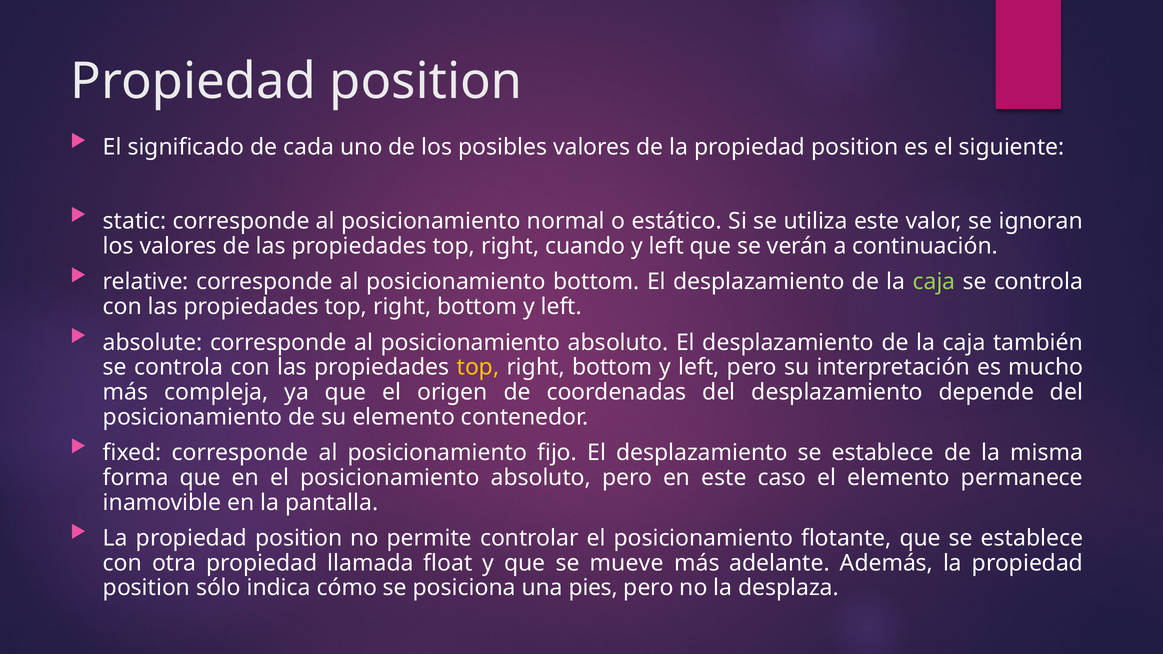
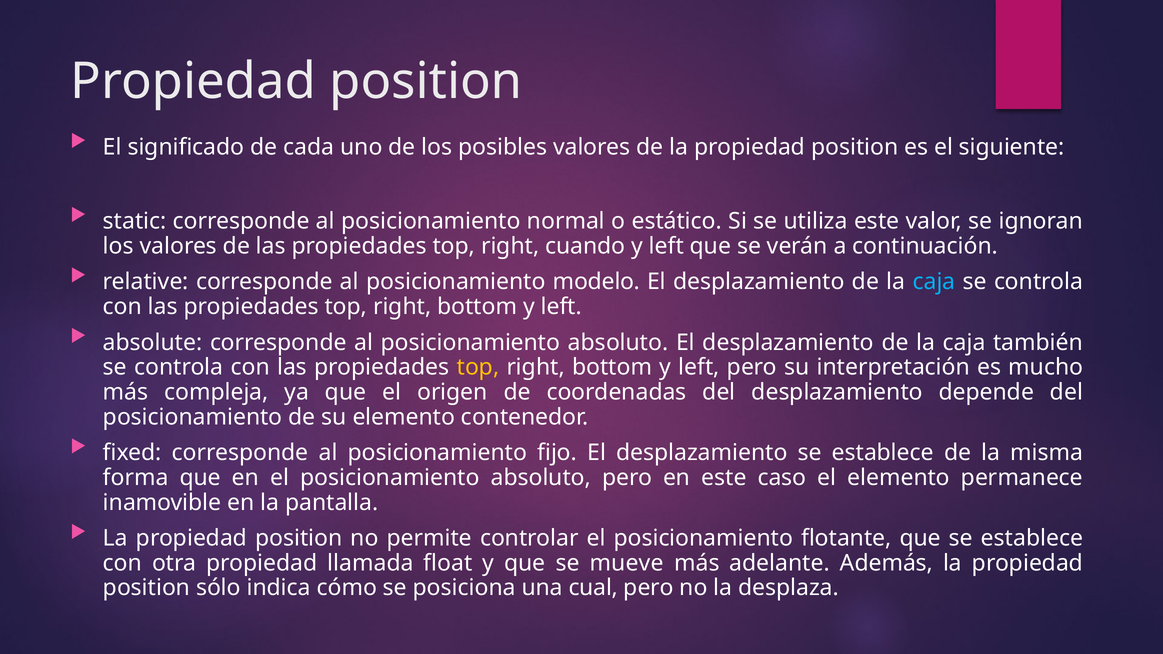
posicionamiento bottom: bottom -> modelo (596, 282)
caja colour: light green -> light blue (934, 282)
pies: pies -> cual (593, 588)
